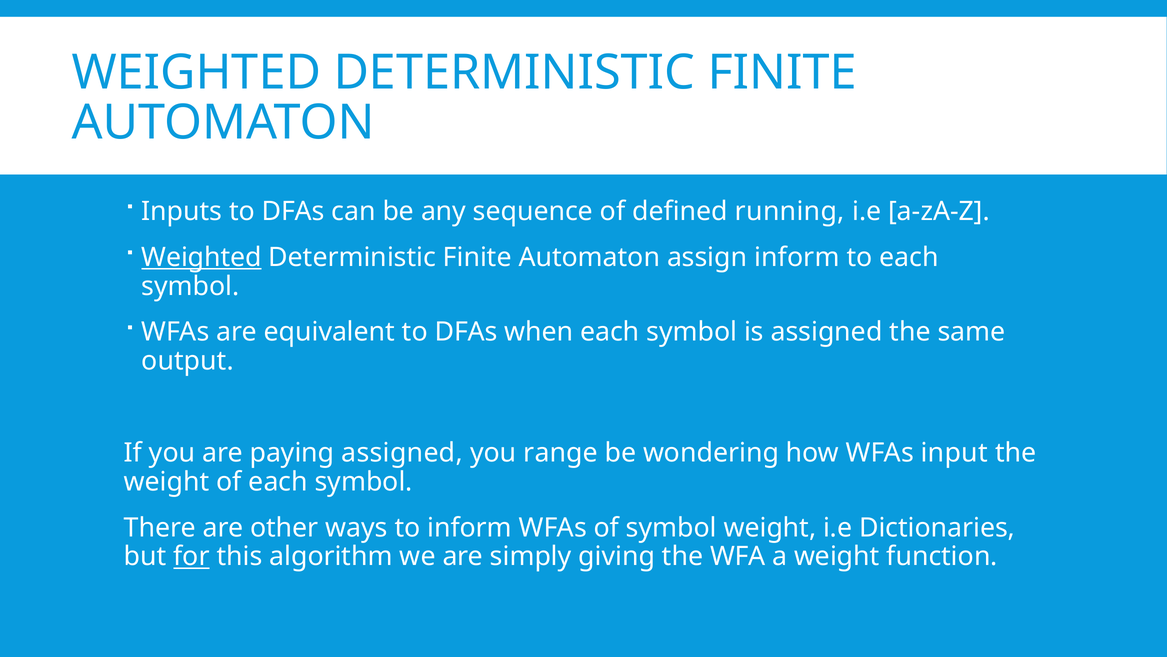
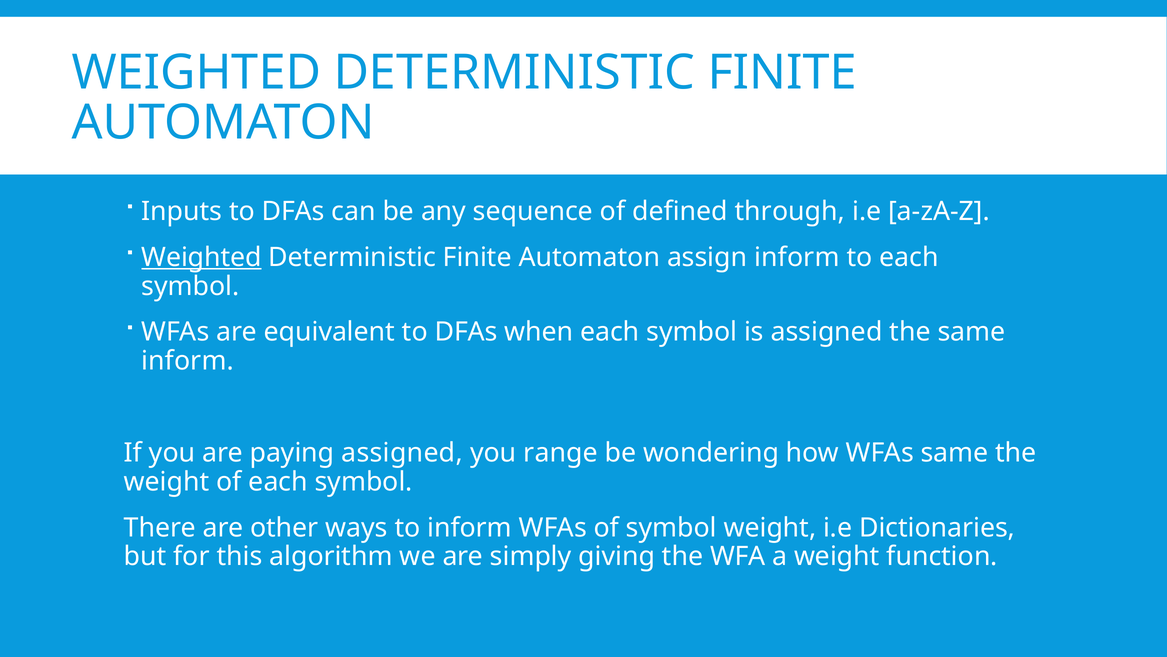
running: running -> through (790, 211)
output: output -> inform (188, 361)
WFAs input: input -> same (954, 453)
for underline: present -> none (191, 556)
